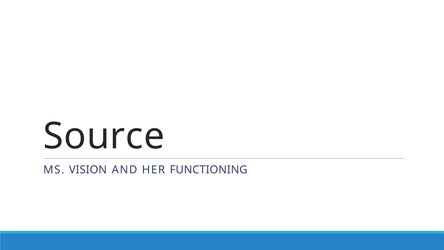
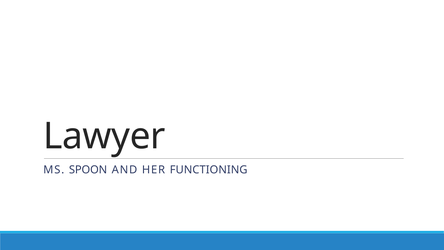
Source: Source -> Lawyer (104, 136)
VISION: VISION -> SPOON (88, 170)
